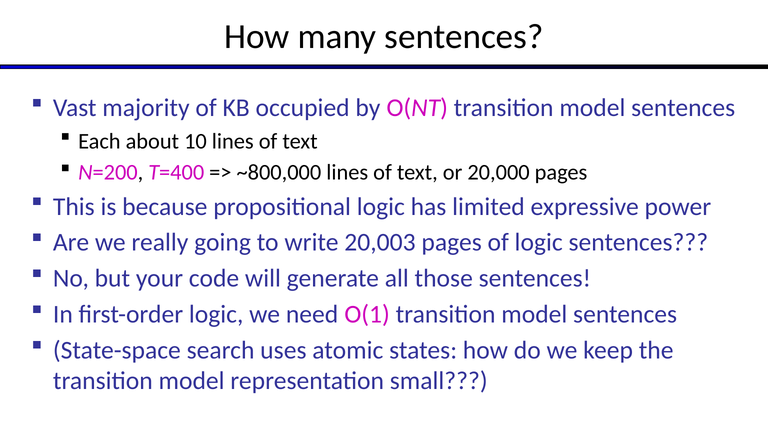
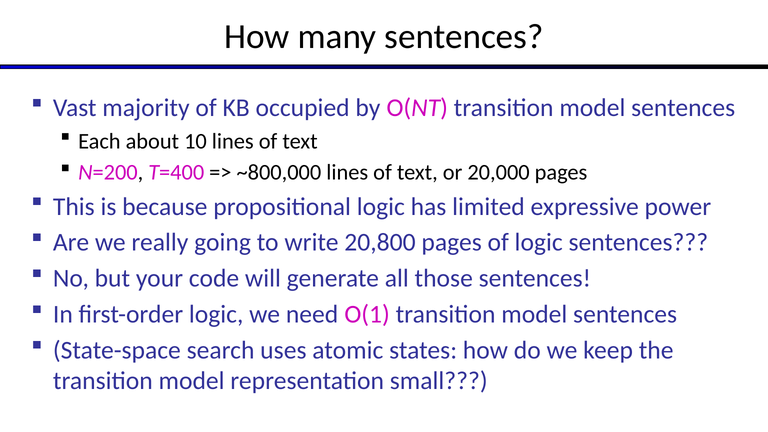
20,003: 20,003 -> 20,800 (380, 243)
